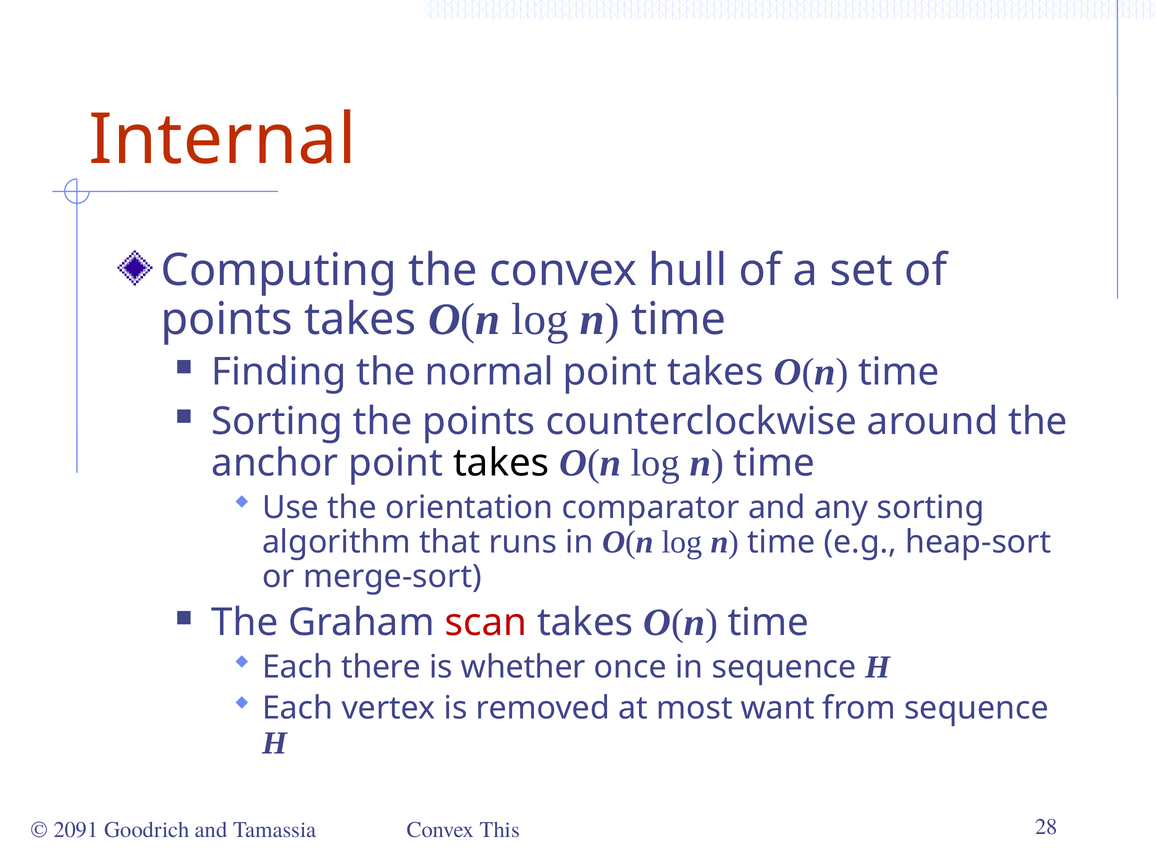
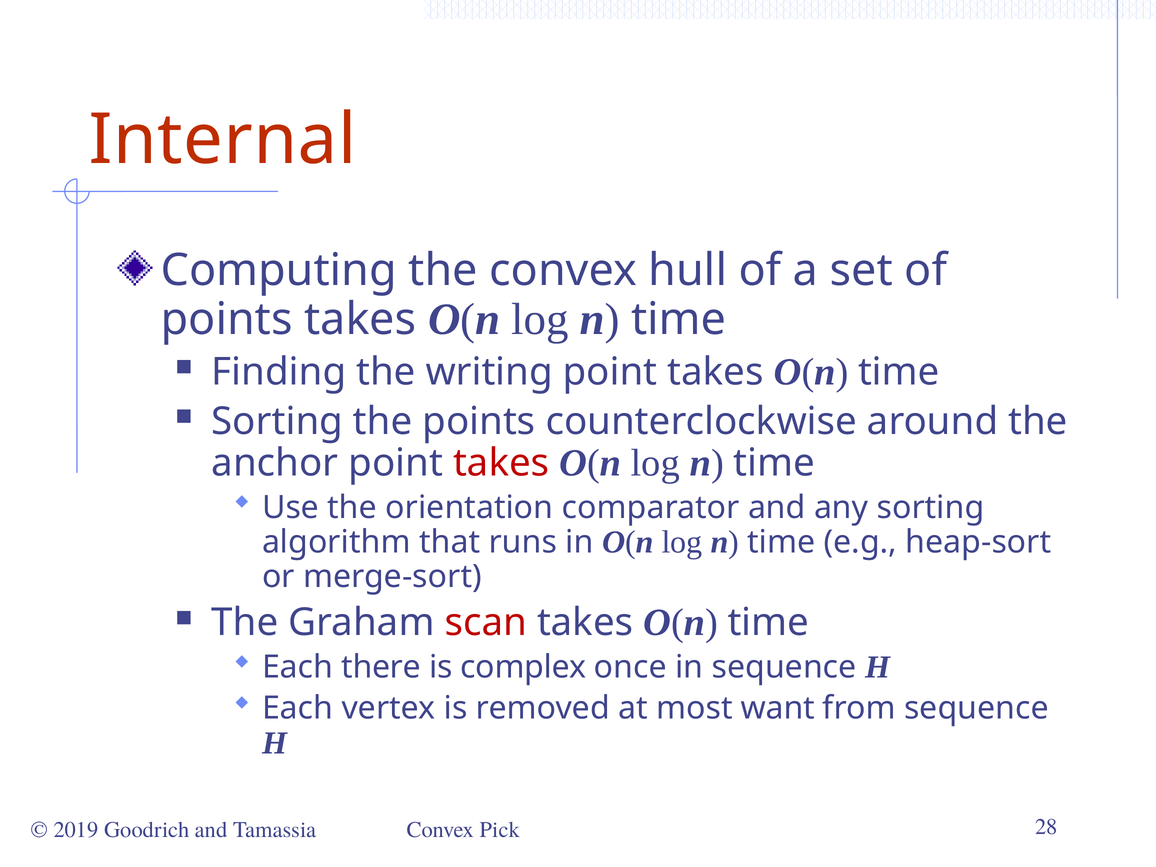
normal: normal -> writing (489, 372)
takes colour: black -> red (501, 463)
whether: whether -> complex (523, 667)
2091: 2091 -> 2019 (76, 830)
This: This -> Pick (500, 830)
